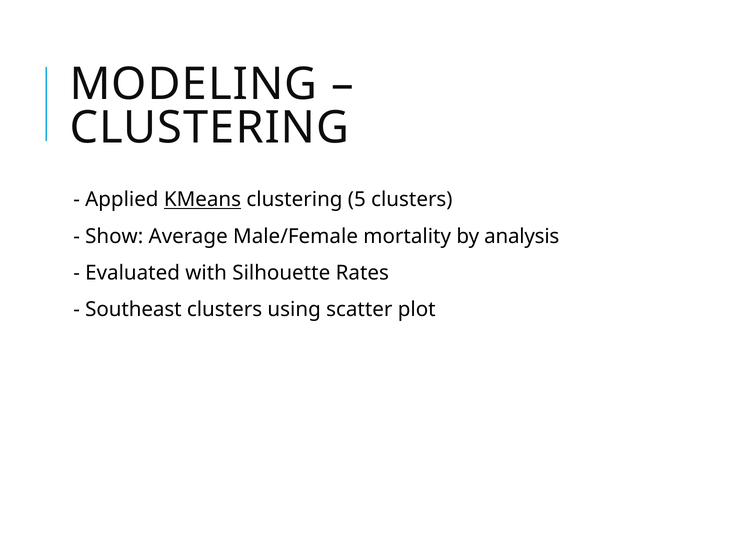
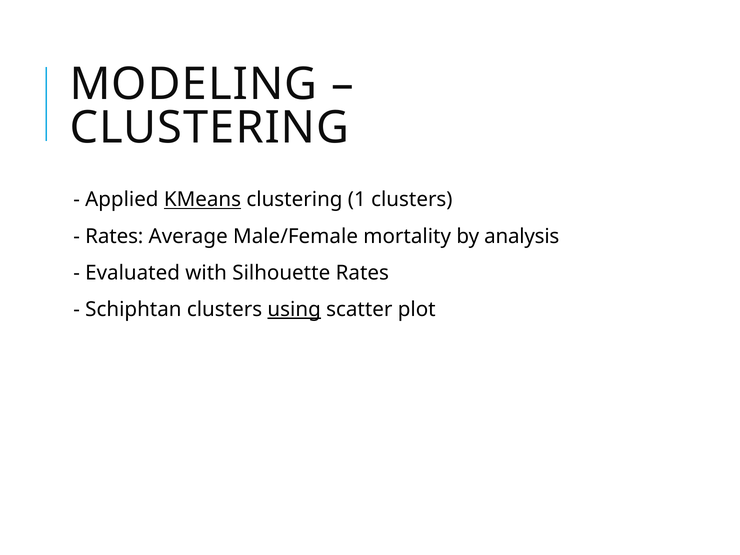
5: 5 -> 1 (357, 200)
Show: Show -> Rates (114, 236)
Southeast: Southeast -> Schiphtan (133, 309)
using underline: none -> present (294, 309)
